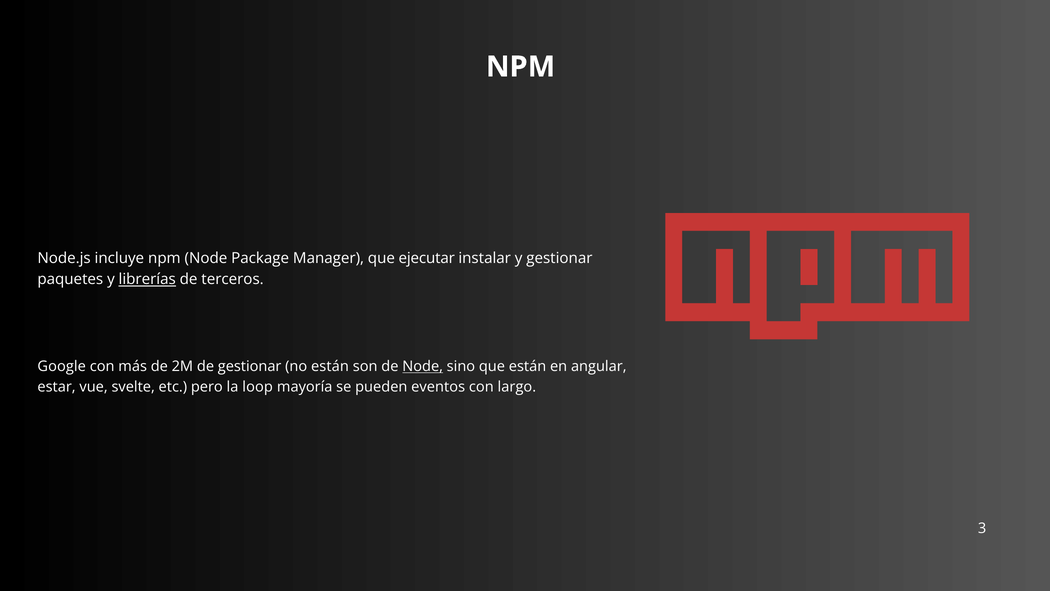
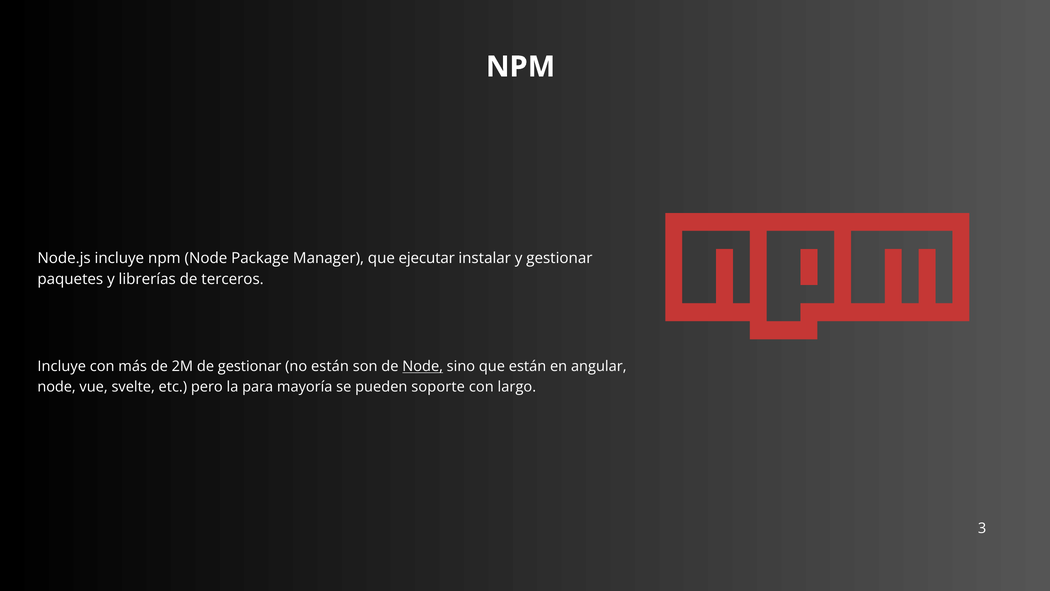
librerías underline: present -> none (147, 279)
Google: Google -> Incluye (62, 366)
estar: estar -> node (57, 387)
loop: loop -> para (258, 387)
eventos: eventos -> soporte (438, 387)
